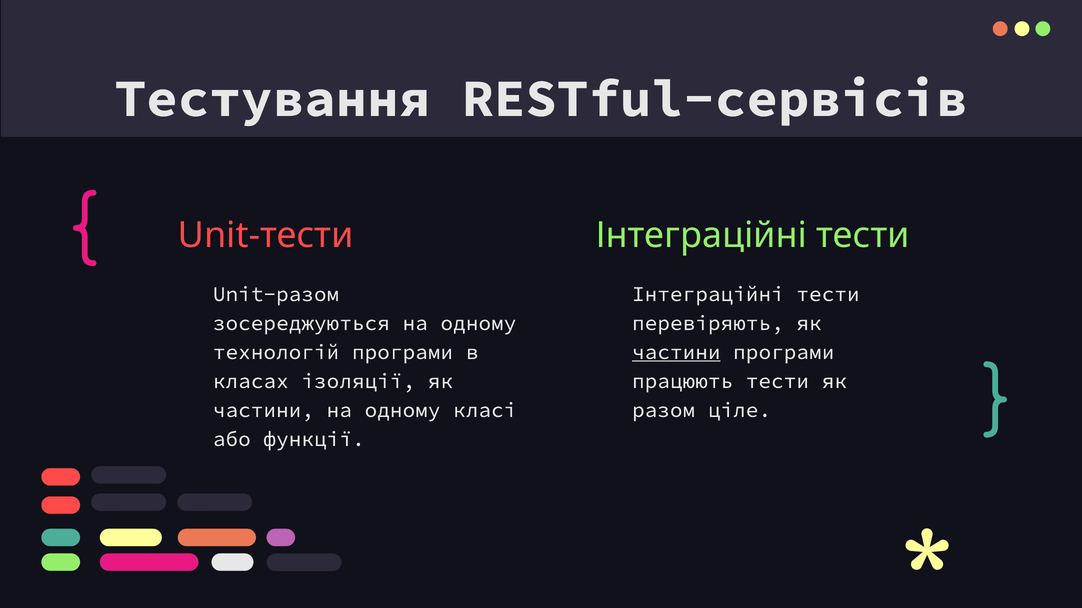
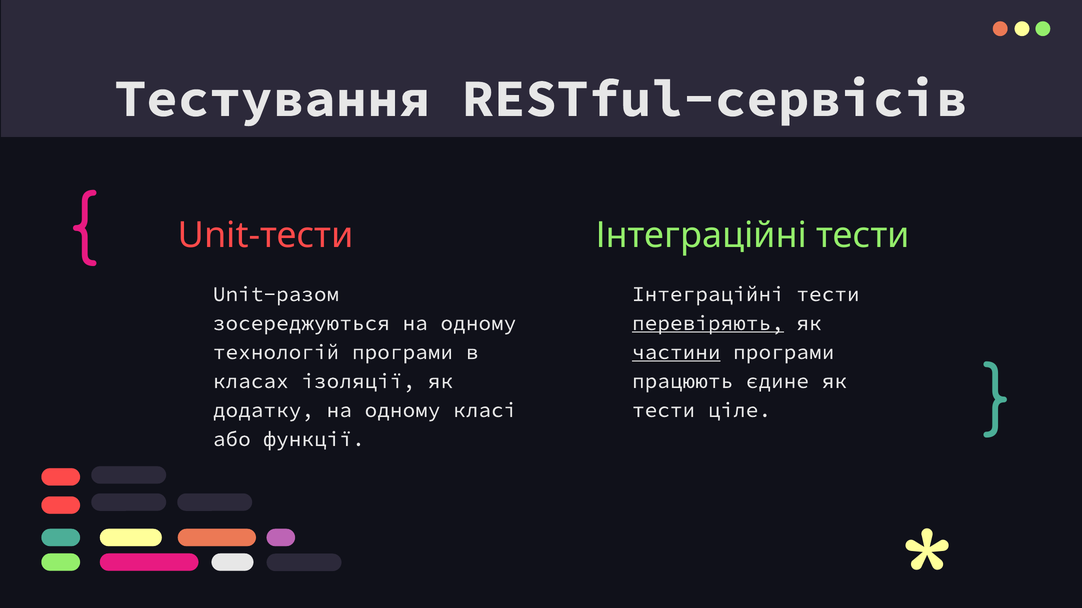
перевіряють underline: none -> present (708, 323)
працюють тести: тести -> єдине (777, 381)
частини: частини -> додатку (263, 410)
разом: разом -> тести (664, 410)
